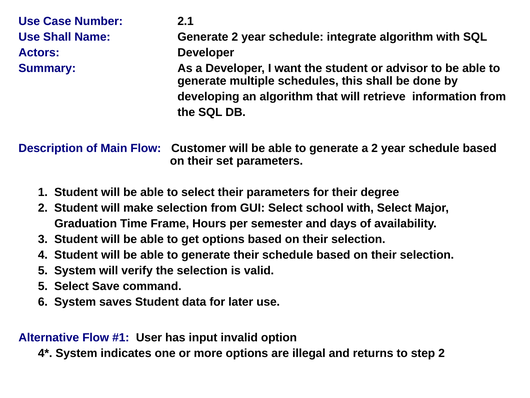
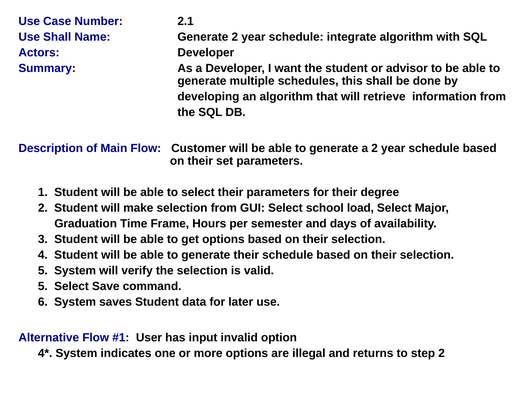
school with: with -> load (360, 208)
